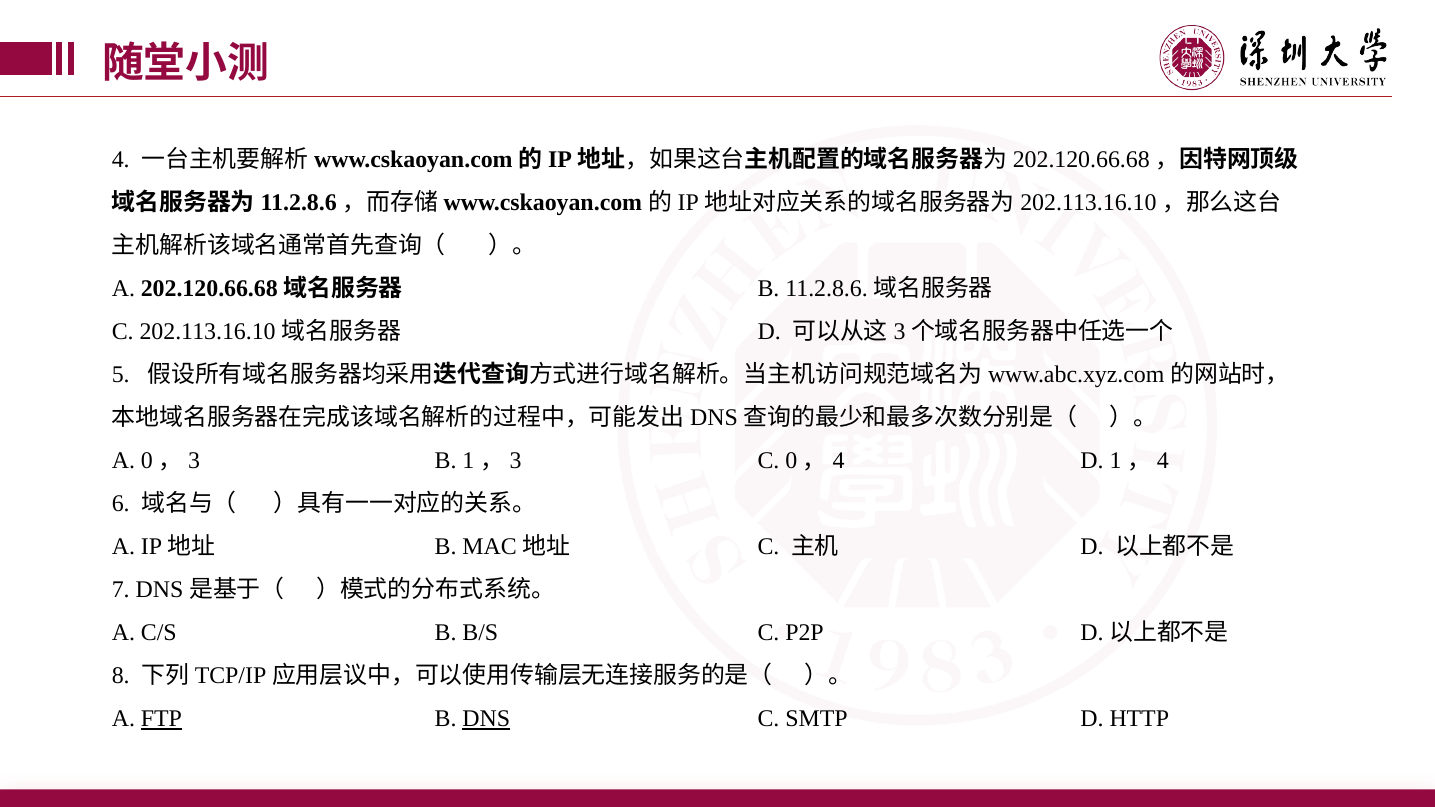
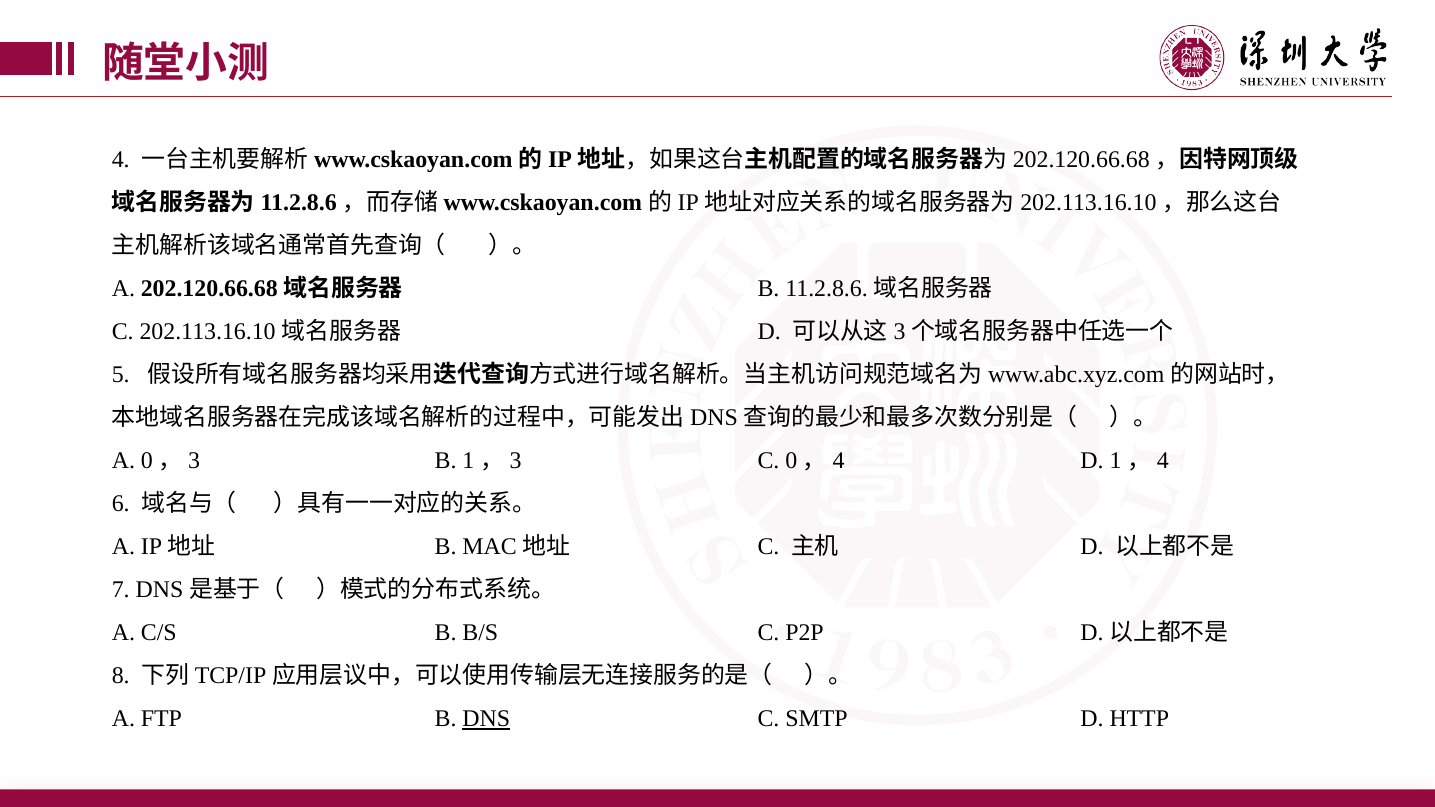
FTP underline: present -> none (161, 719)
